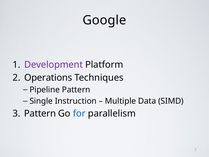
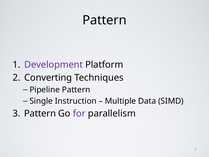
Google: Google -> Pattern (104, 20)
Operations: Operations -> Converting (48, 78)
for colour: blue -> purple (79, 113)
